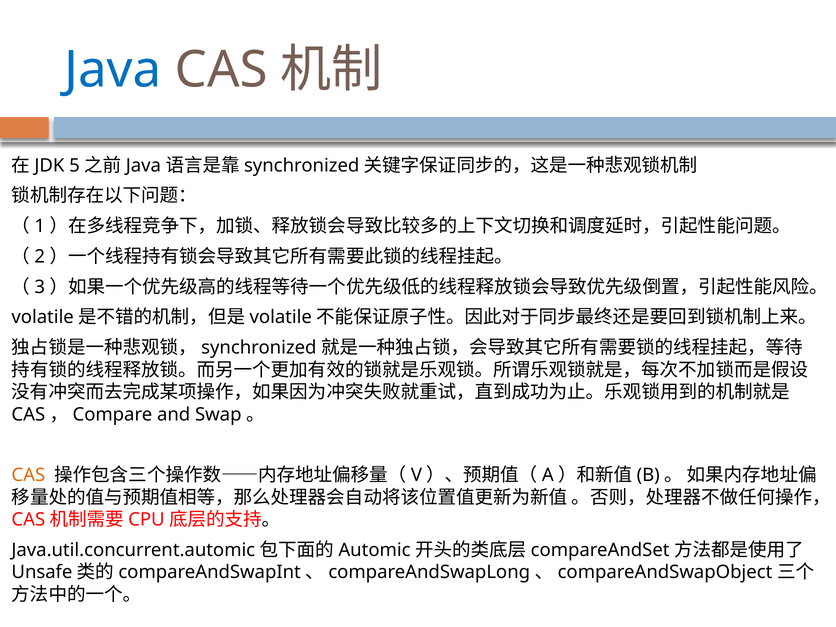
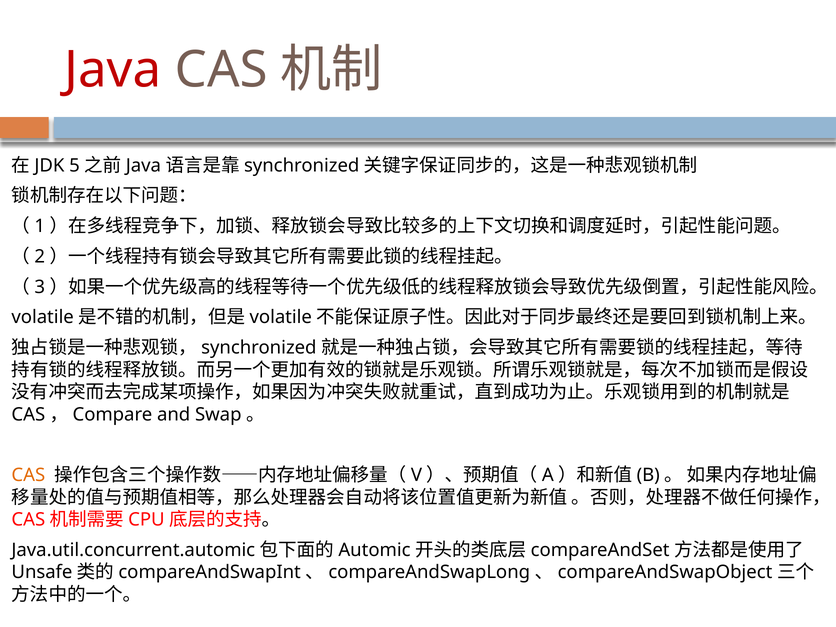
Java colour: blue -> red (113, 70)
